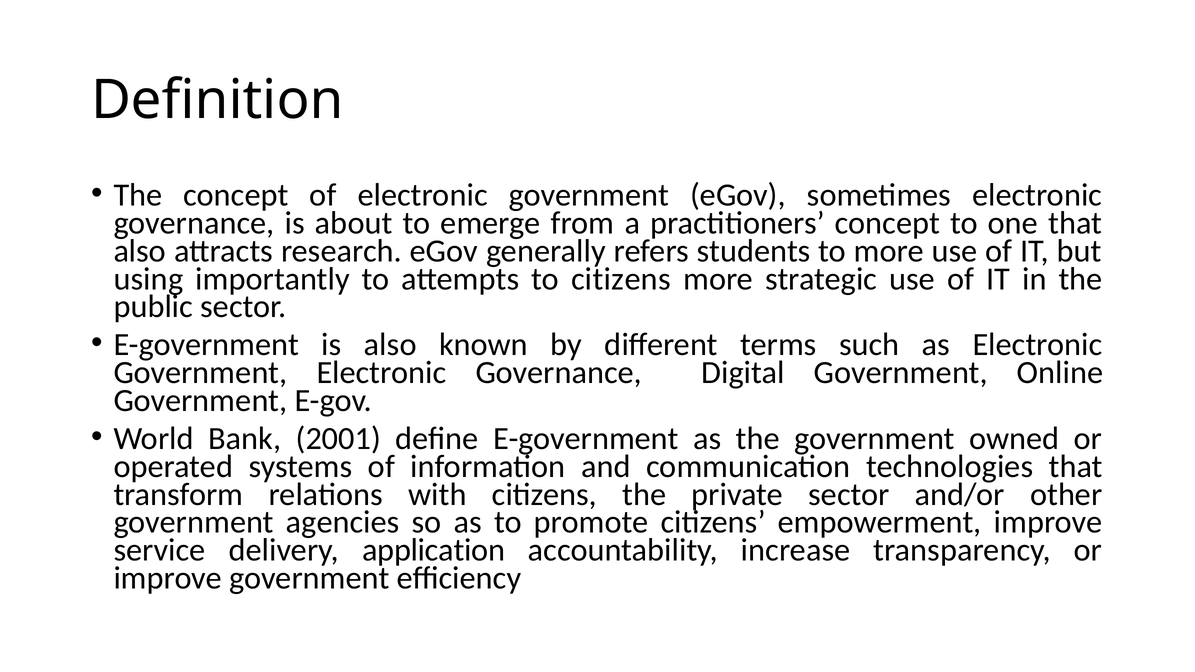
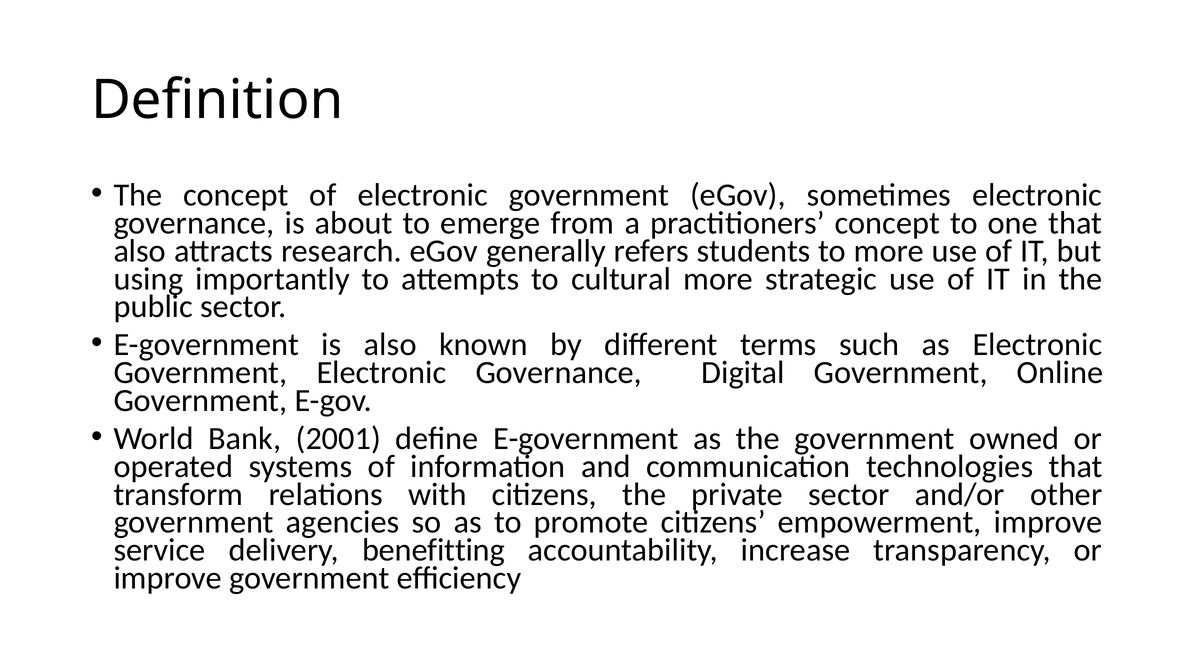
to citizens: citizens -> cultural (621, 279)
application: application -> benefitting (433, 550)
